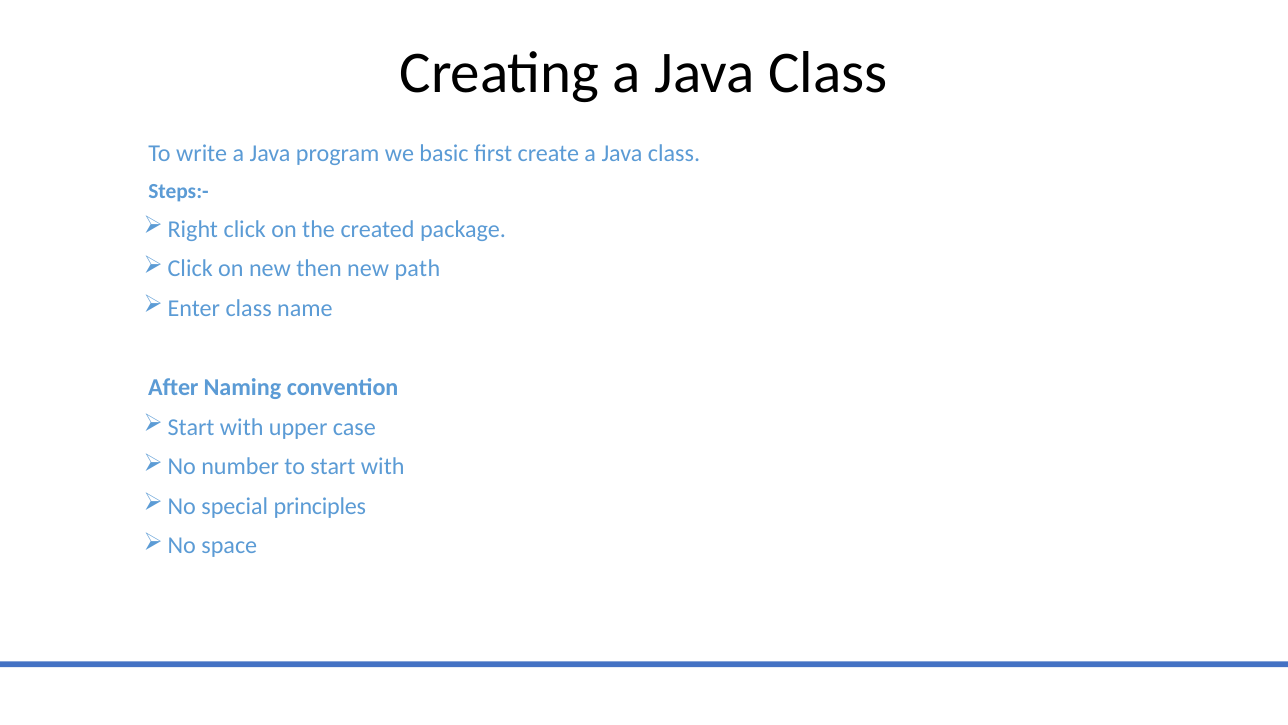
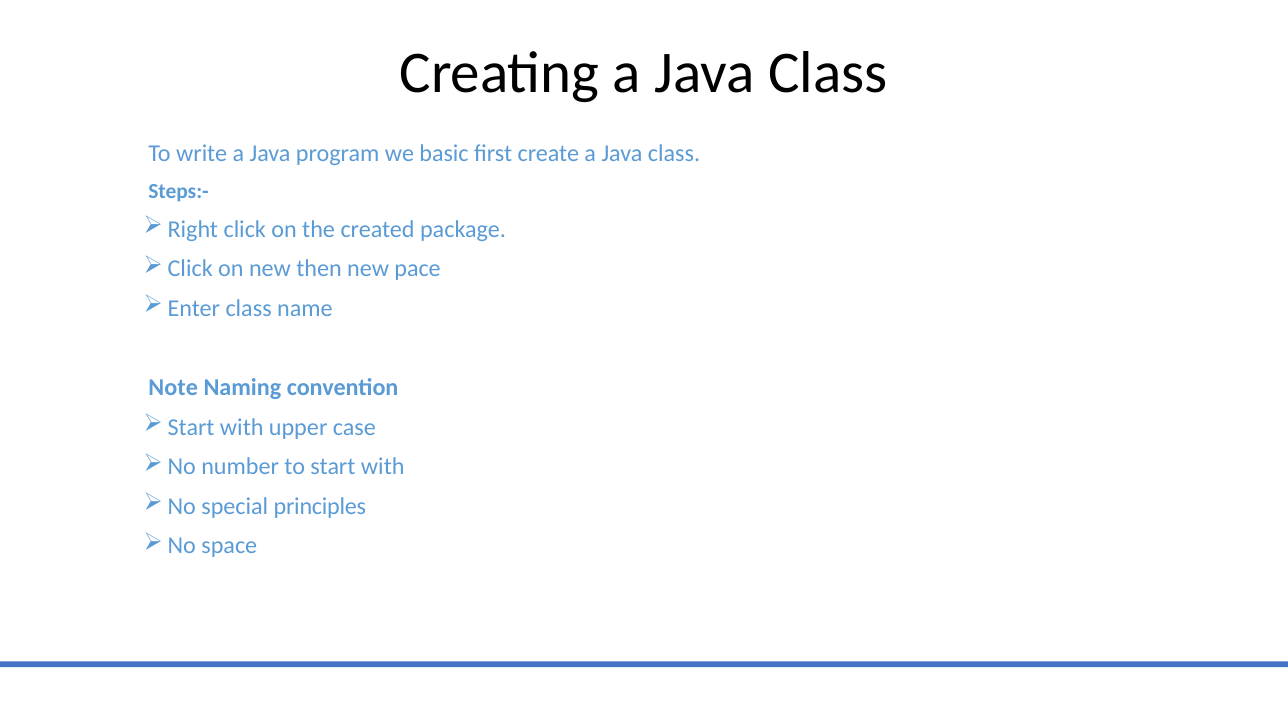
path: path -> pace (418, 269)
After: After -> Note (173, 387)
